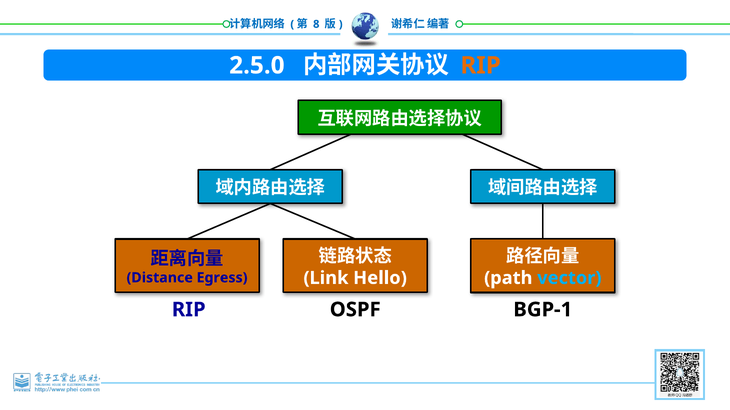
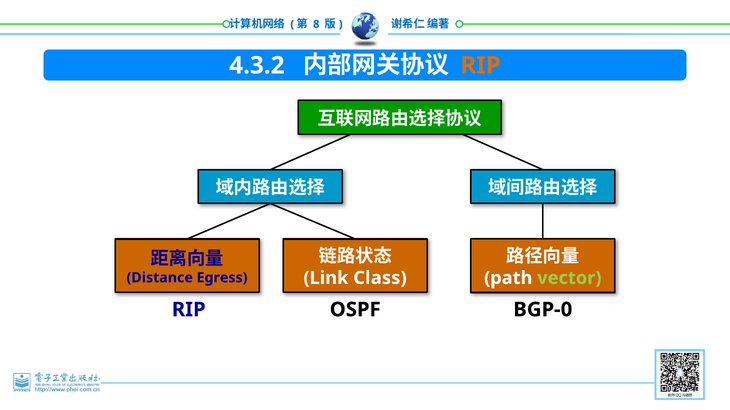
2.5.0: 2.5.0 -> 4.3.2 (257, 66)
Hello: Hello -> Class (380, 278)
vector colour: light blue -> light green (569, 278)
BGP-1: BGP-1 -> BGP-0 (543, 310)
